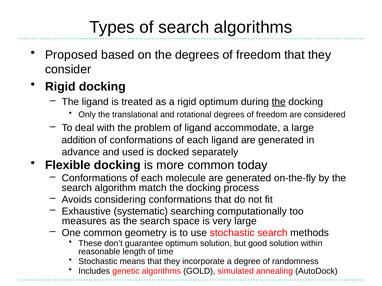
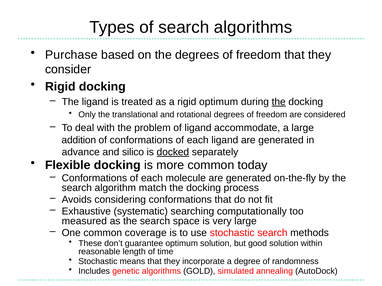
Proposed: Proposed -> Purchase (71, 55)
used: used -> silico (133, 152)
docked underline: none -> present (173, 152)
measures: measures -> measured (84, 221)
geometry: geometry -> coverage (146, 233)
